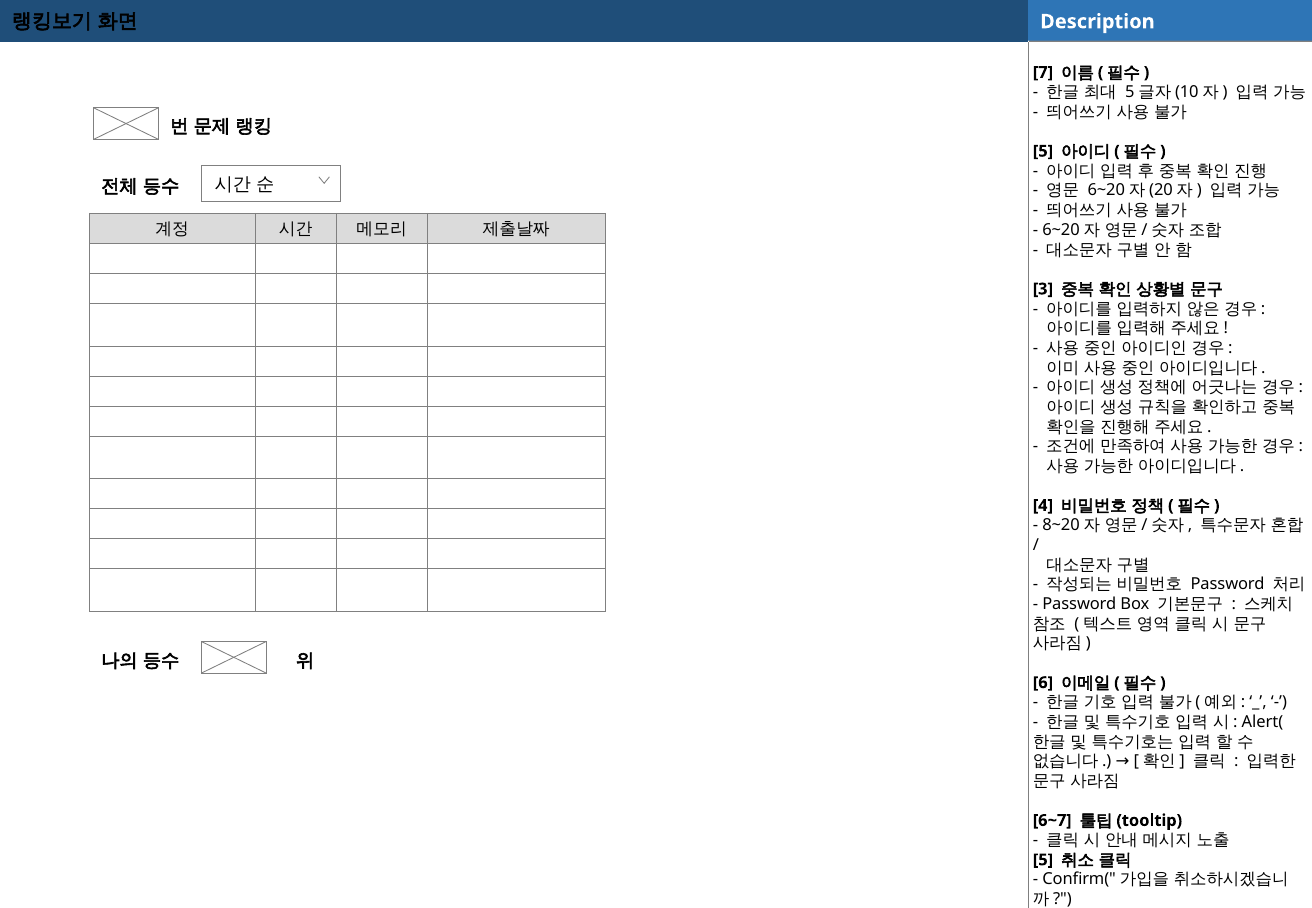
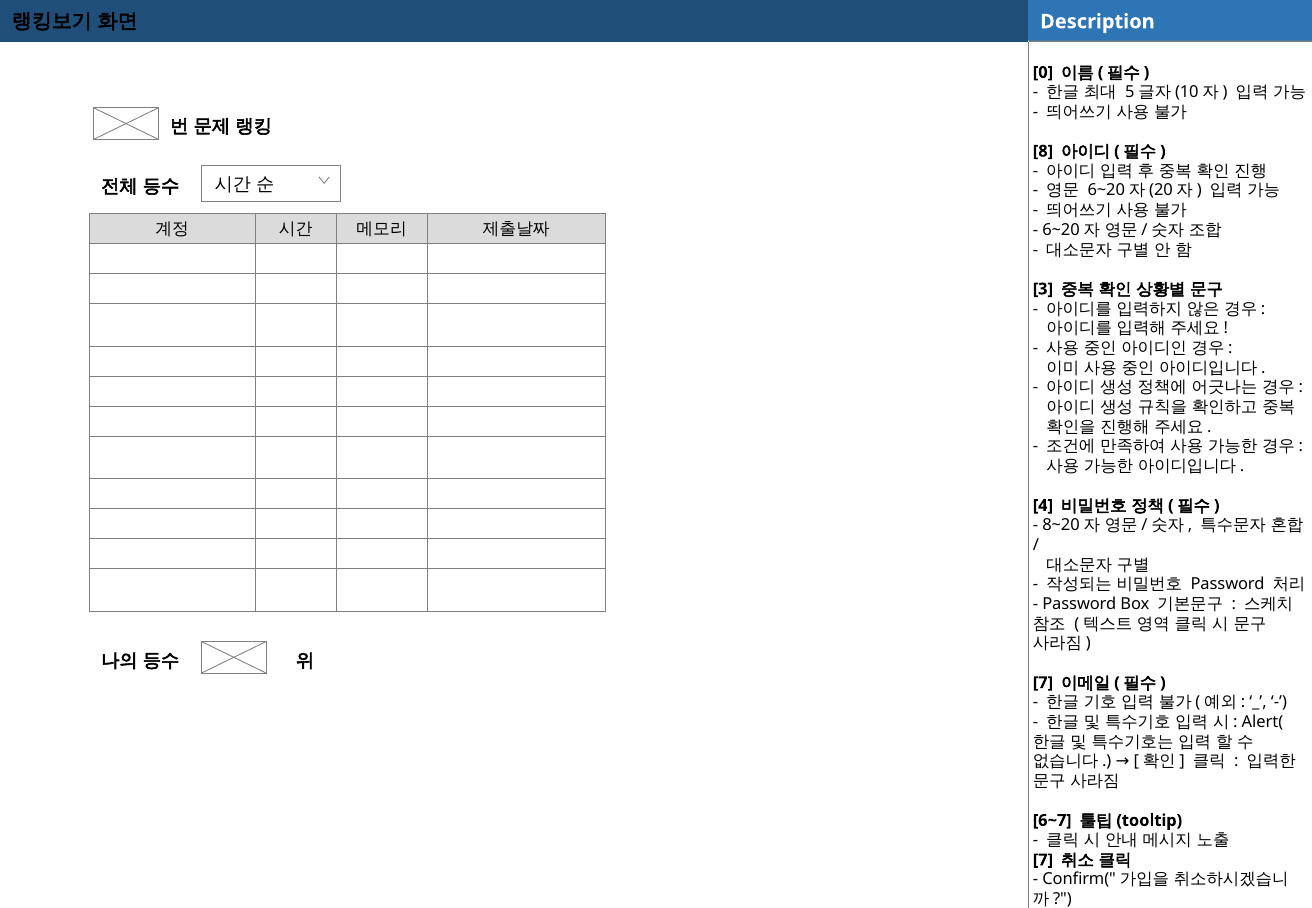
7: 7 -> 0 (1043, 72)
5: 5 -> 8 (1043, 151)
6: 6 -> 7 (1043, 683)
5: 5 -> 7 (1043, 860)
